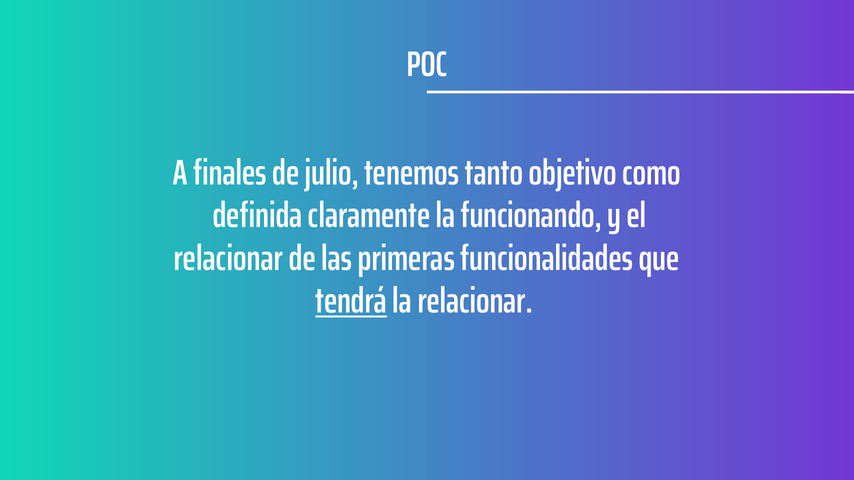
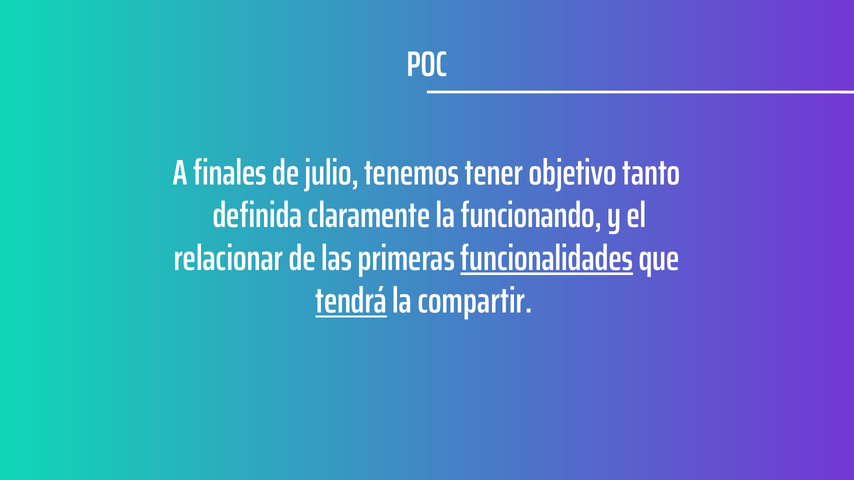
tanto: tanto -> tener (494, 173)
como: como -> tanto (651, 173)
funcionalidades underline: none -> present (547, 259)
la relacionar: relacionar -> compartir (475, 301)
